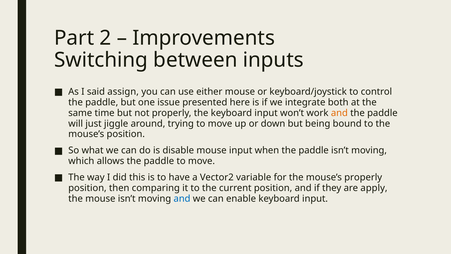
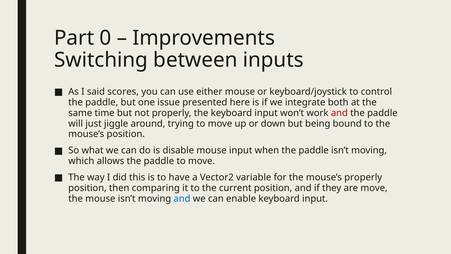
2: 2 -> 0 (105, 38)
assign: assign -> scores (123, 92)
and colour: orange -> red (339, 113)
are apply: apply -> move (374, 188)
